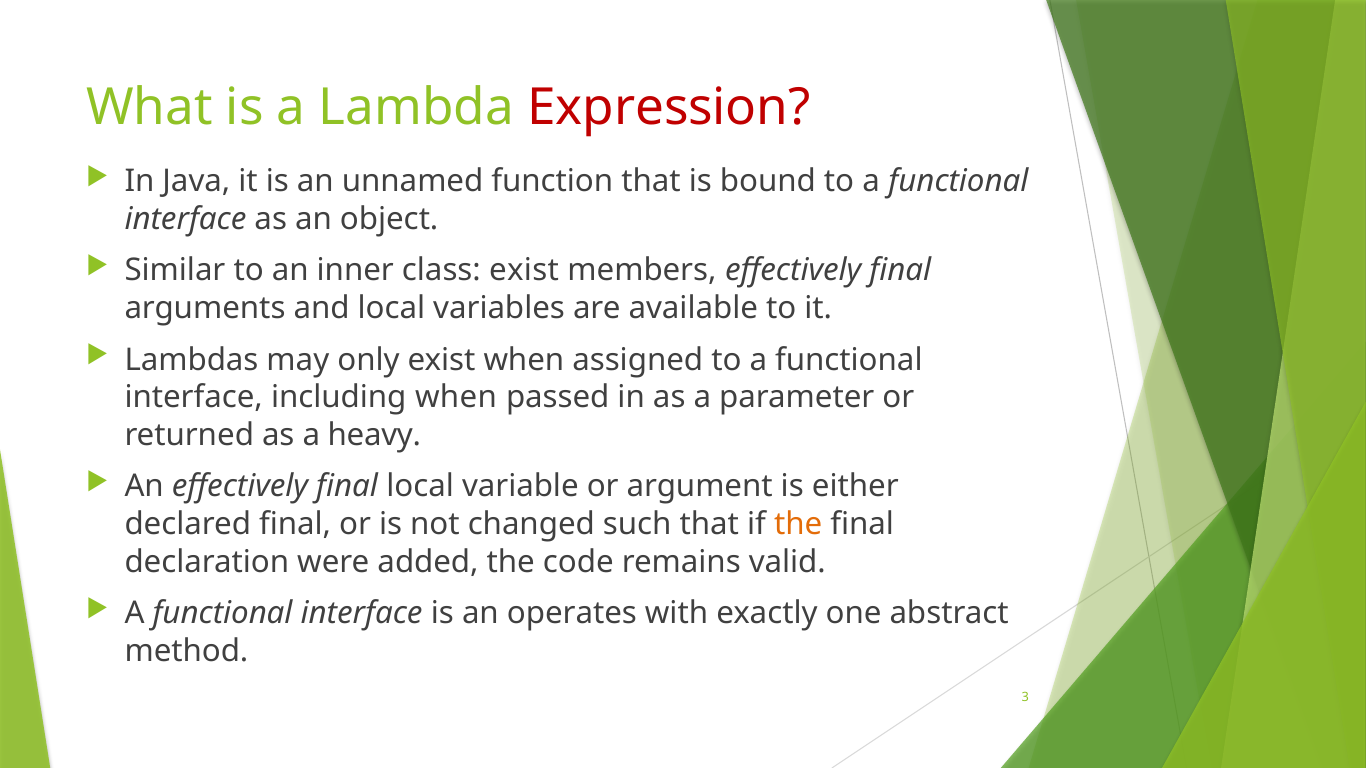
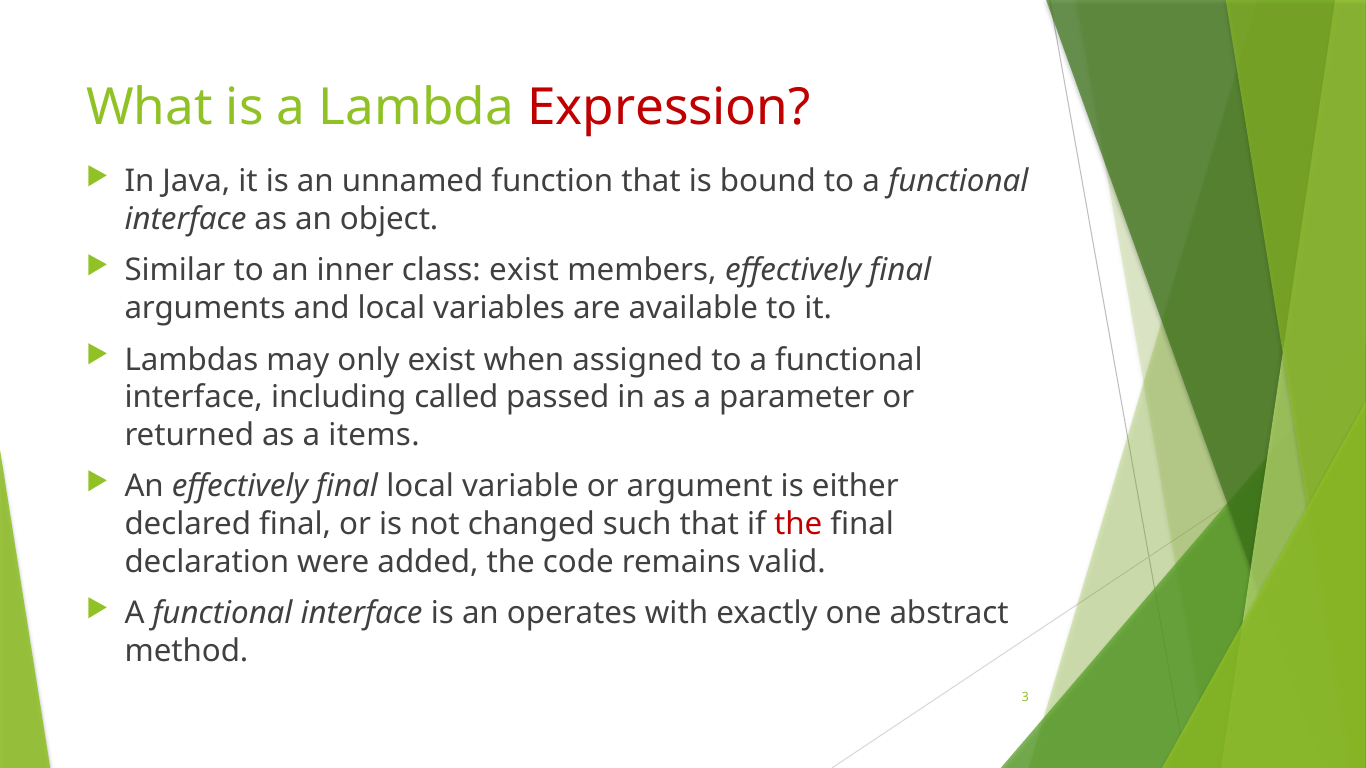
including when: when -> called (456, 398)
heavy: heavy -> items (374, 435)
the colour: orange -> red (798, 524)
